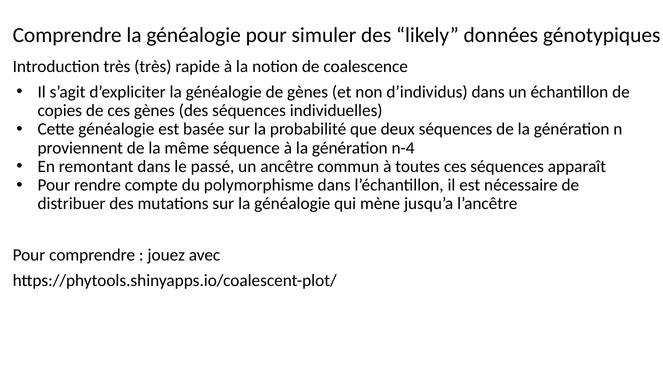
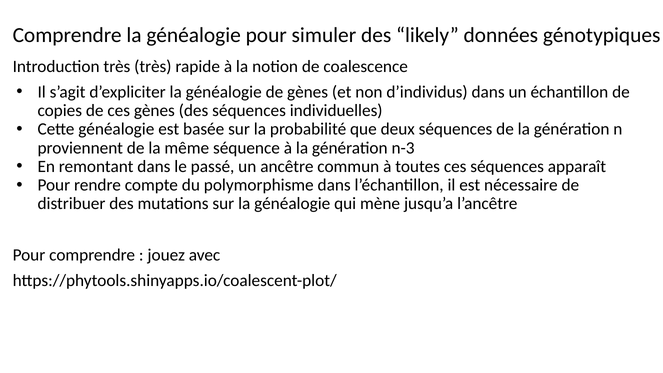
n-4: n-4 -> n-3 (403, 148)
